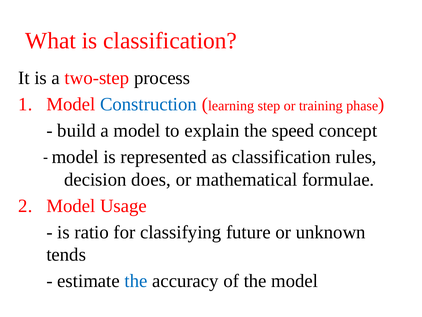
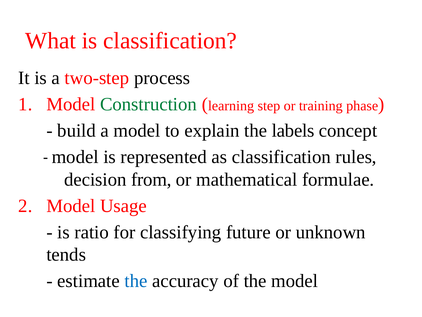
Construction colour: blue -> green (149, 104)
speed: speed -> labels (293, 131)
does: does -> from (151, 179)
